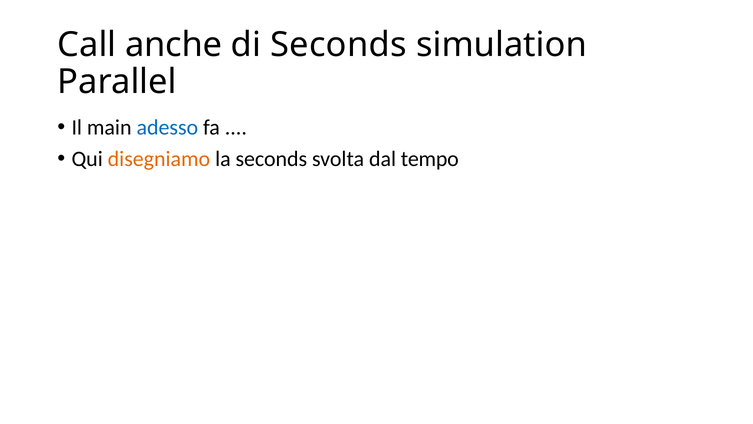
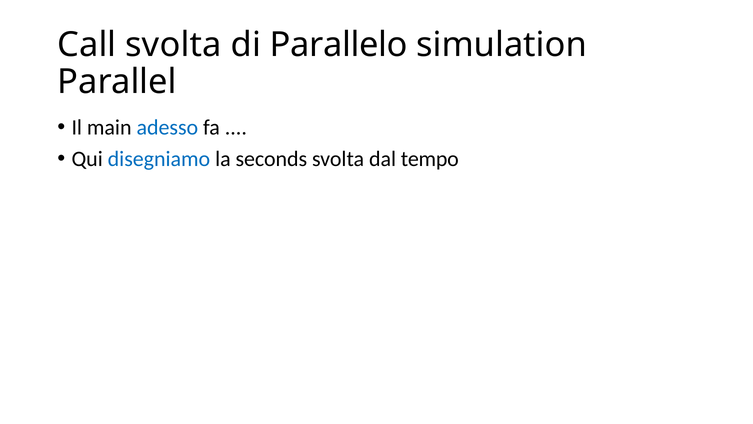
Call anche: anche -> svolta (174, 45)
di Seconds: Seconds -> Parallelo (339, 45)
disegniamo colour: orange -> blue (159, 159)
